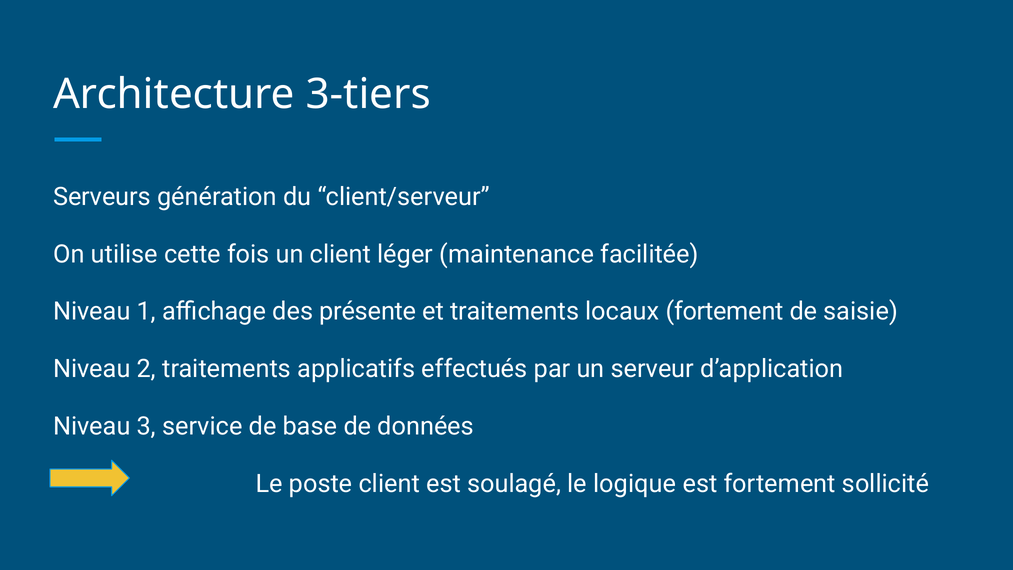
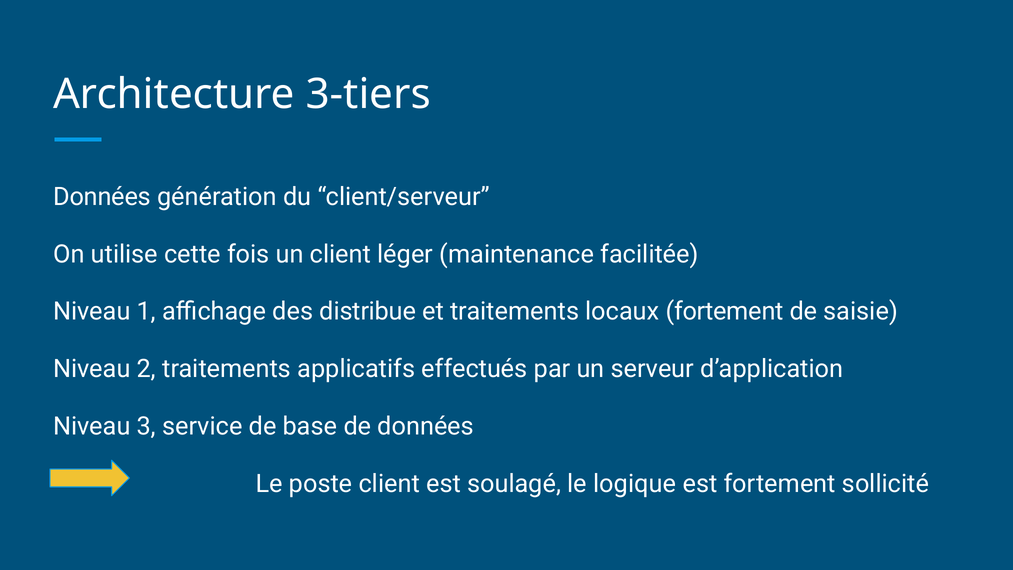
Serveurs: Serveurs -> Données (102, 197)
présente: présente -> distribue (368, 312)
